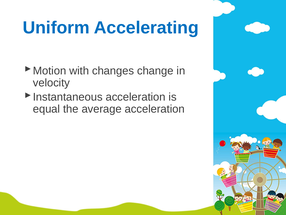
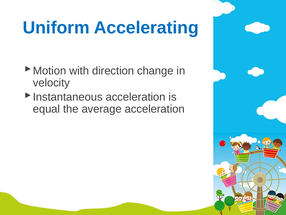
changes: changes -> direction (113, 71)
